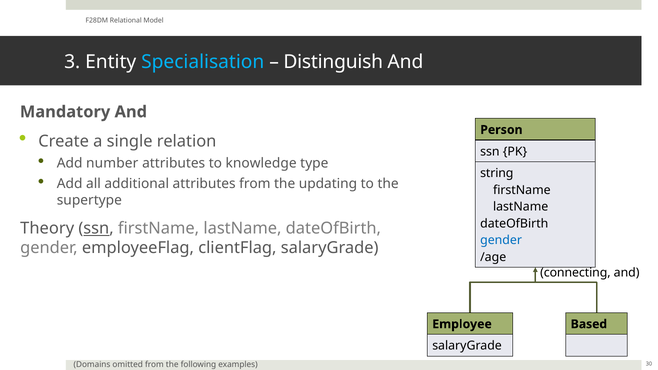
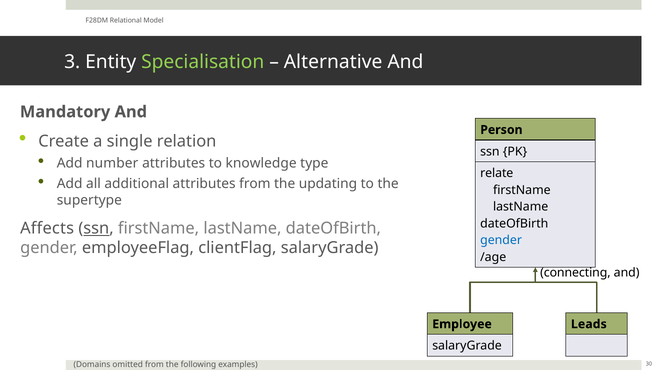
Specialisation colour: light blue -> light green (203, 62)
Distinguish: Distinguish -> Alternative (333, 62)
string: string -> relate (497, 173)
Theory: Theory -> Affects (47, 228)
Based: Based -> Leads (589, 324)
